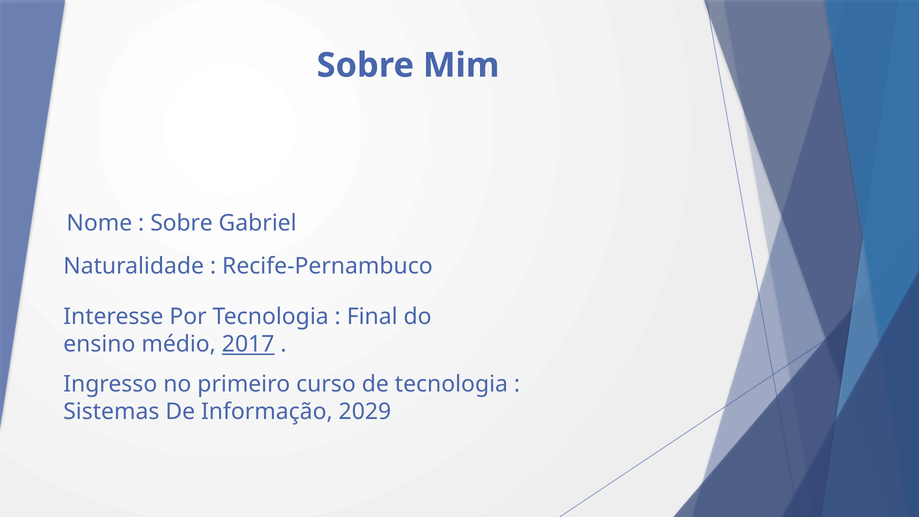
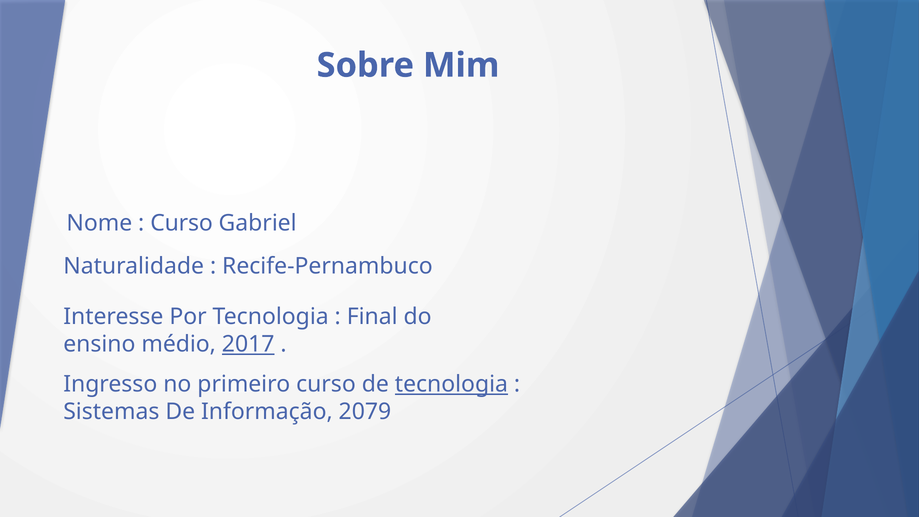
Sobre: Sobre -> Curso (182, 223)
tecnologia underline: none -> present (451, 384)
2029: 2029 -> 2079 (365, 412)
